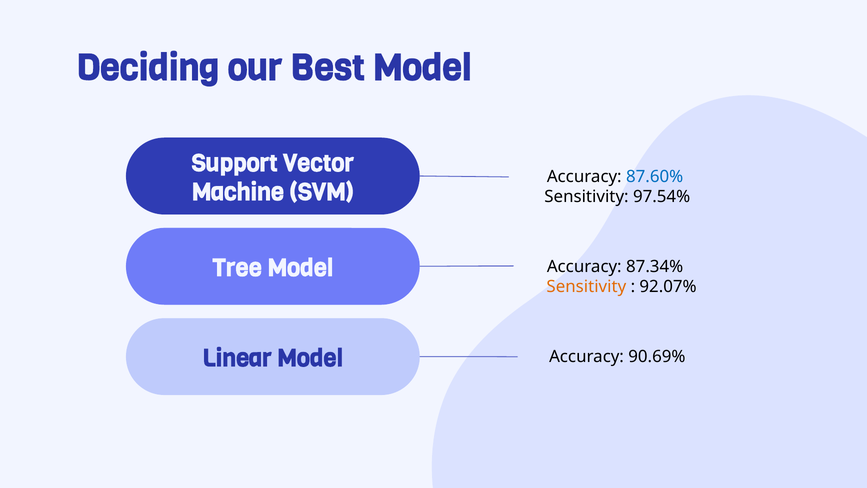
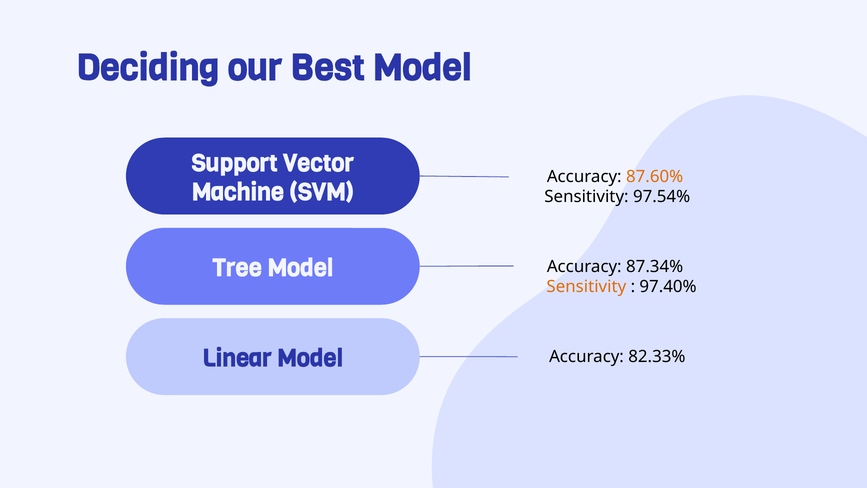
87.60% colour: blue -> orange (655, 176)
92.07%: 92.07% -> 97.40% (668, 287)
90.69%: 90.69% -> 82.33% (657, 356)
